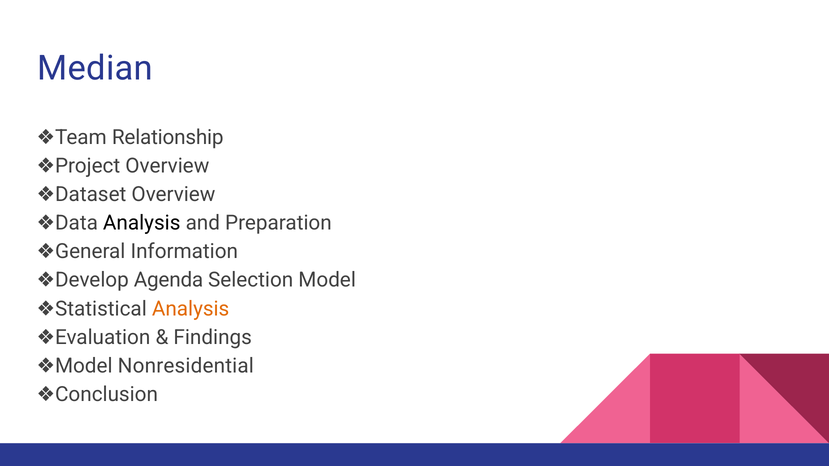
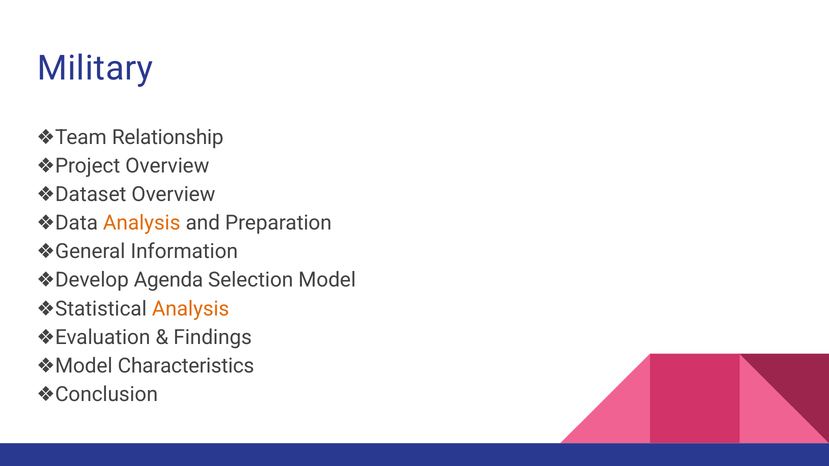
Median: Median -> Military (95, 69)
Analysis colour: black -> orange (142, 223)
Nonresidential: Nonresidential -> Characteristics (186, 366)
